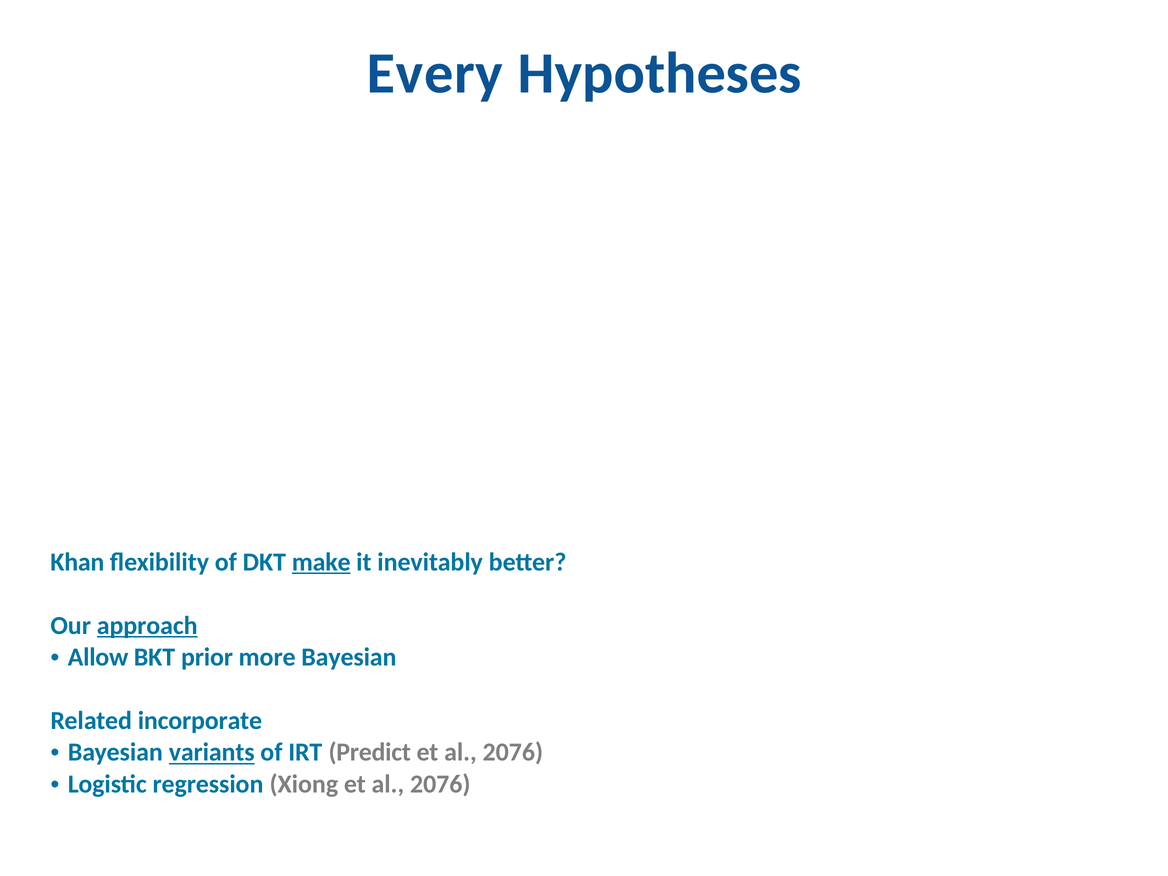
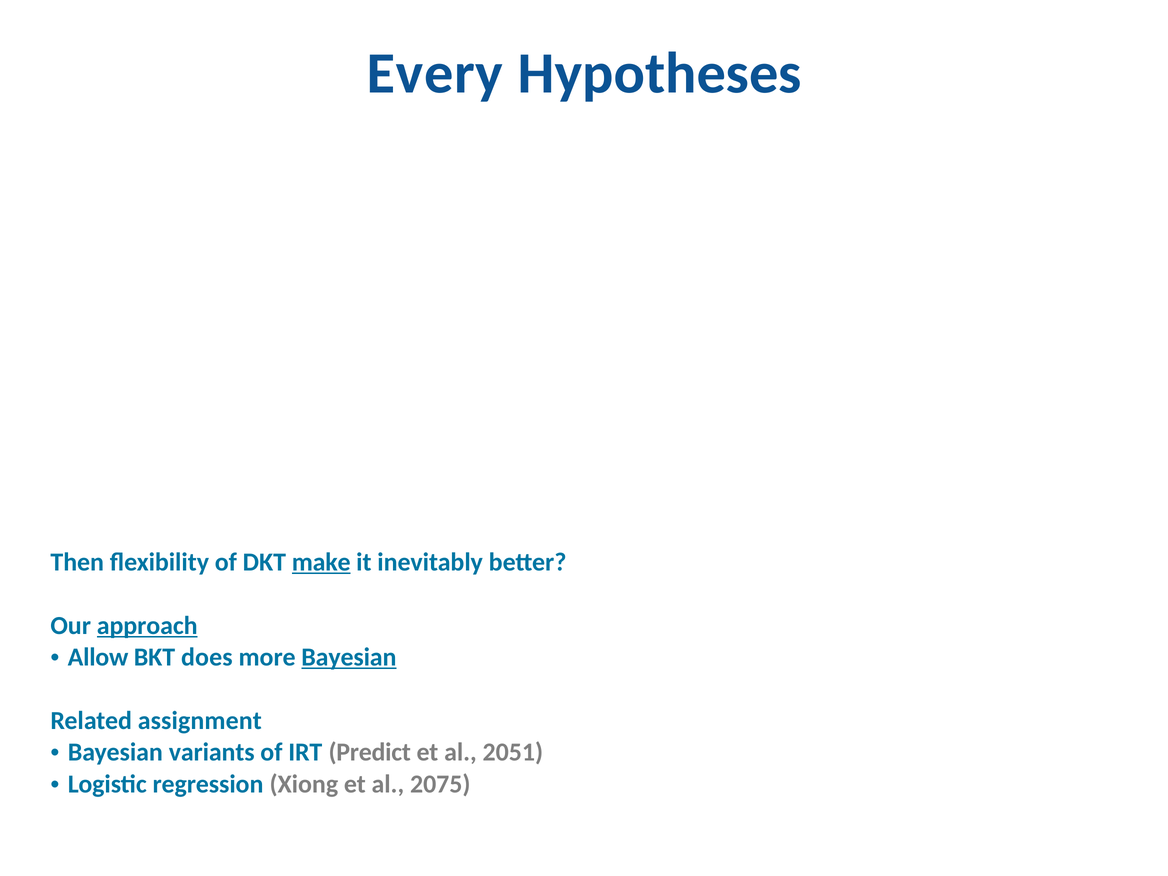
Khan: Khan -> Then (77, 562)
prior: prior -> does (207, 657)
Bayesian underline: none -> present (349, 657)
incorporate: incorporate -> assignment (200, 721)
variants underline: present -> none (212, 752)
2076: 2076 -> 2051 (513, 752)
Xiong et al 2076: 2076 -> 2075 (440, 784)
